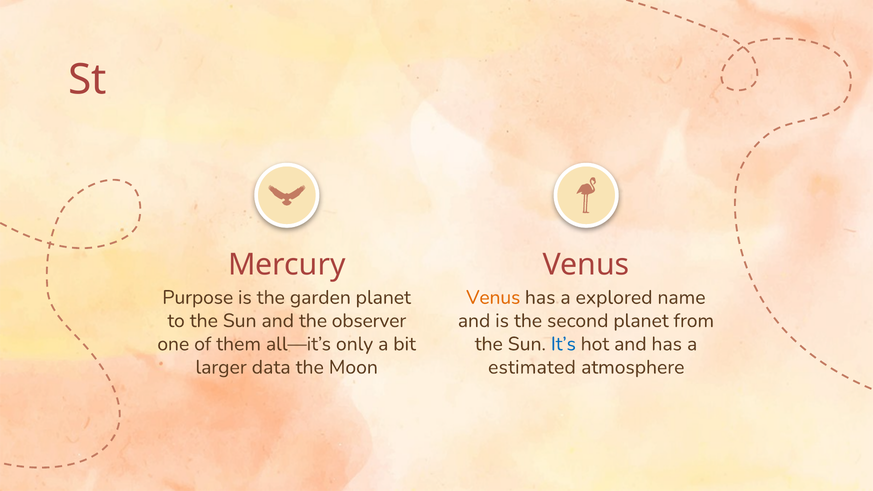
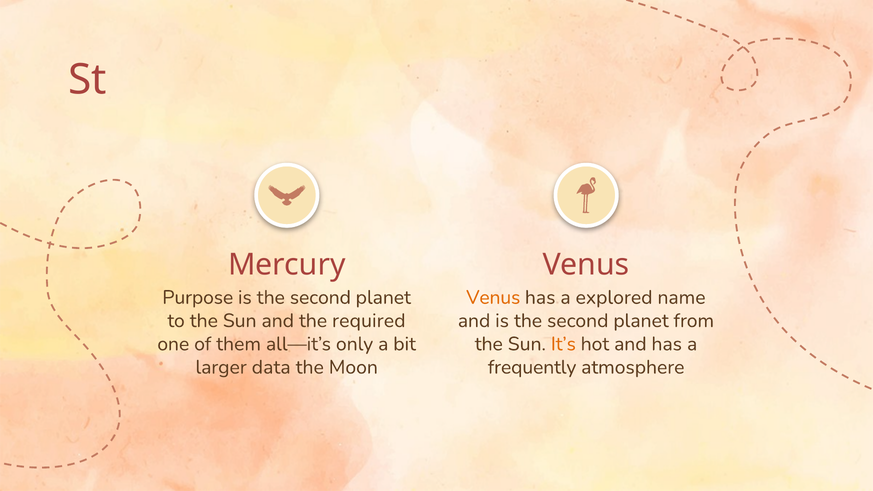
garden: garden -> second (320, 297)
observer: observer -> required (369, 321)
It’s colour: blue -> orange (563, 344)
estimated: estimated -> frequently (532, 367)
